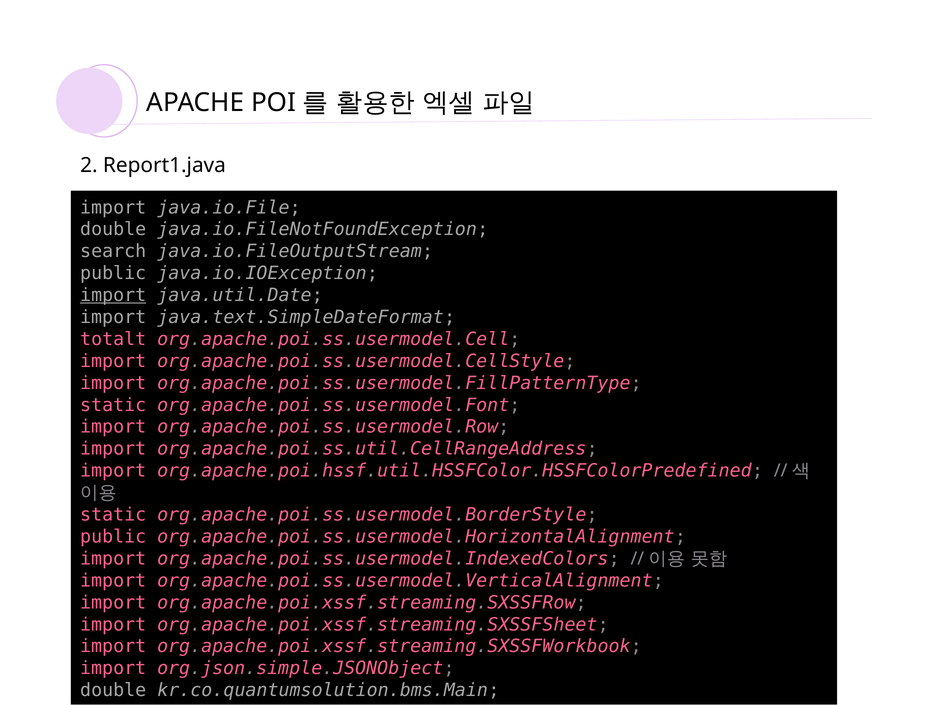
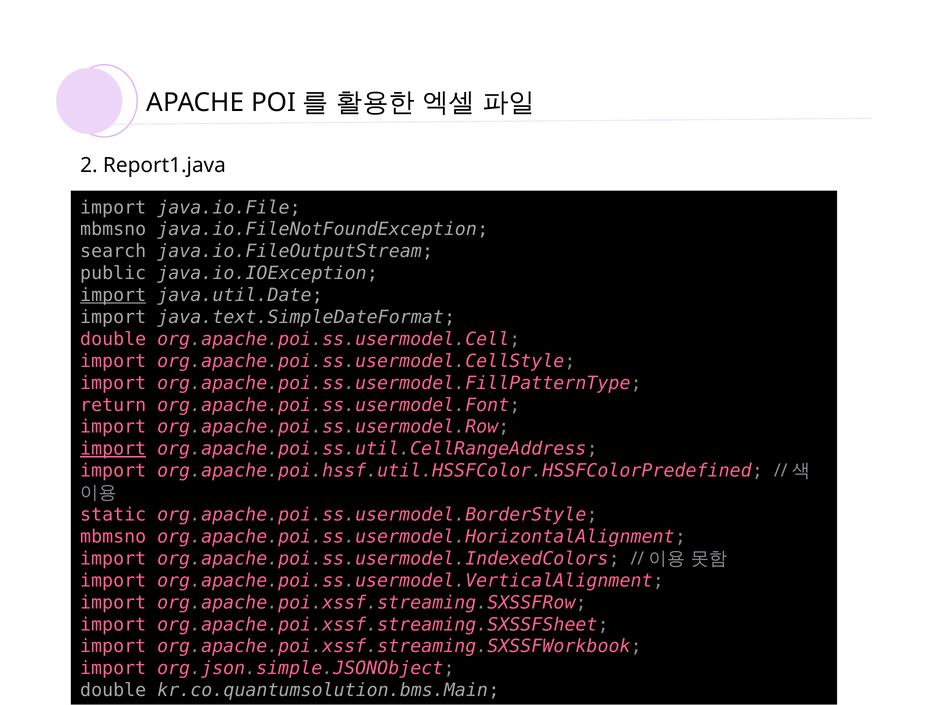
double: double -> mbmsno (113, 229)
totalt: totalt -> double (113, 339)
static: static -> return (113, 405)
import underline: none -> present (113, 449)
public: public -> mbmsno (113, 537)
